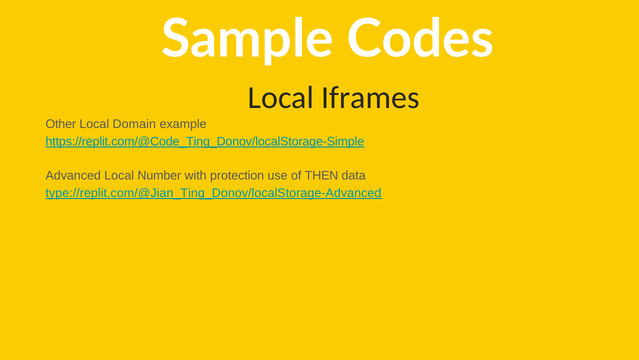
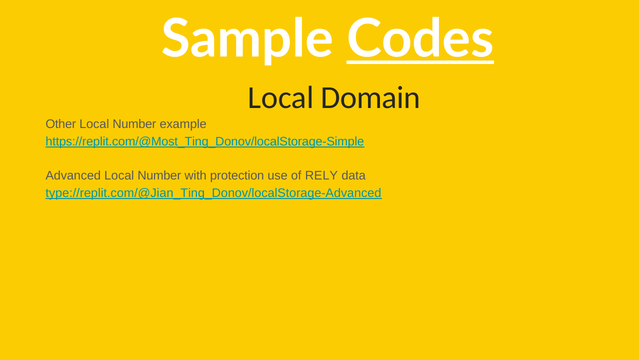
Codes underline: none -> present (420, 39)
Iframes: Iframes -> Domain (371, 98)
Domain: Domain -> Number (134, 124)
https://replit.com/@Code_Ting_Donov/localStorage-Simple: https://replit.com/@Code_Ting_Donov/localStorage-Simple -> https://replit.com/@Most_Ting_Donov/localStorage-Simple (205, 141)
THEN: THEN -> RELY (321, 176)
